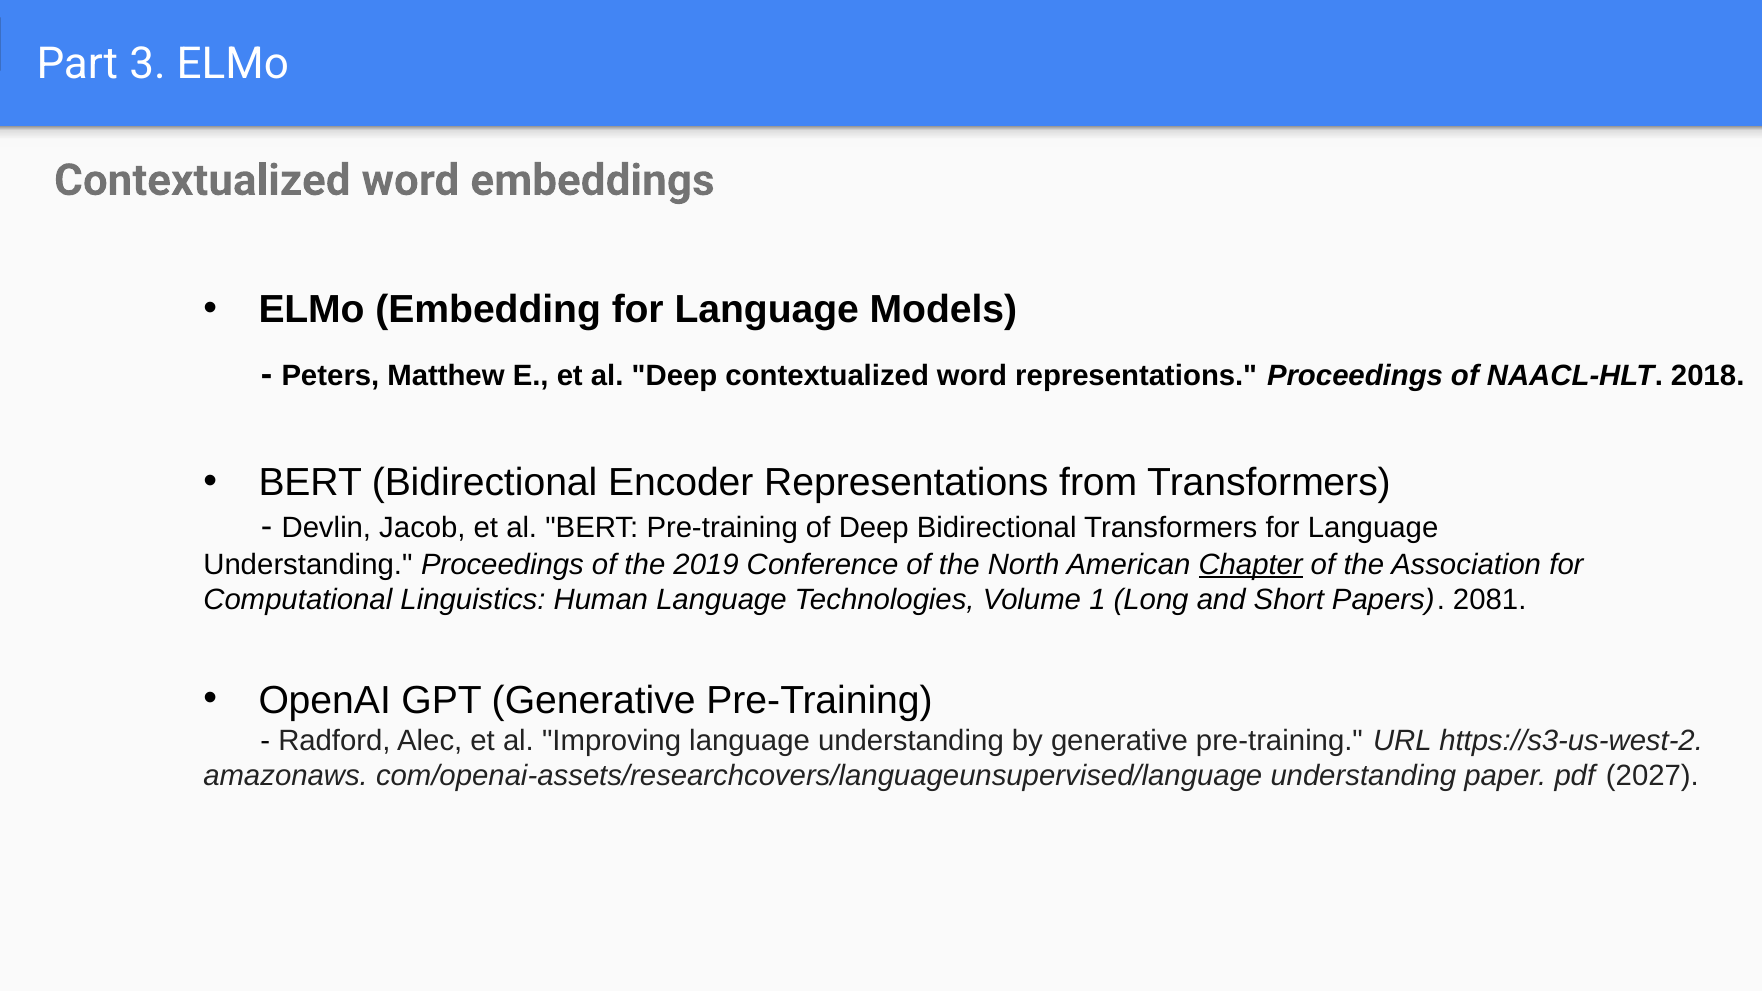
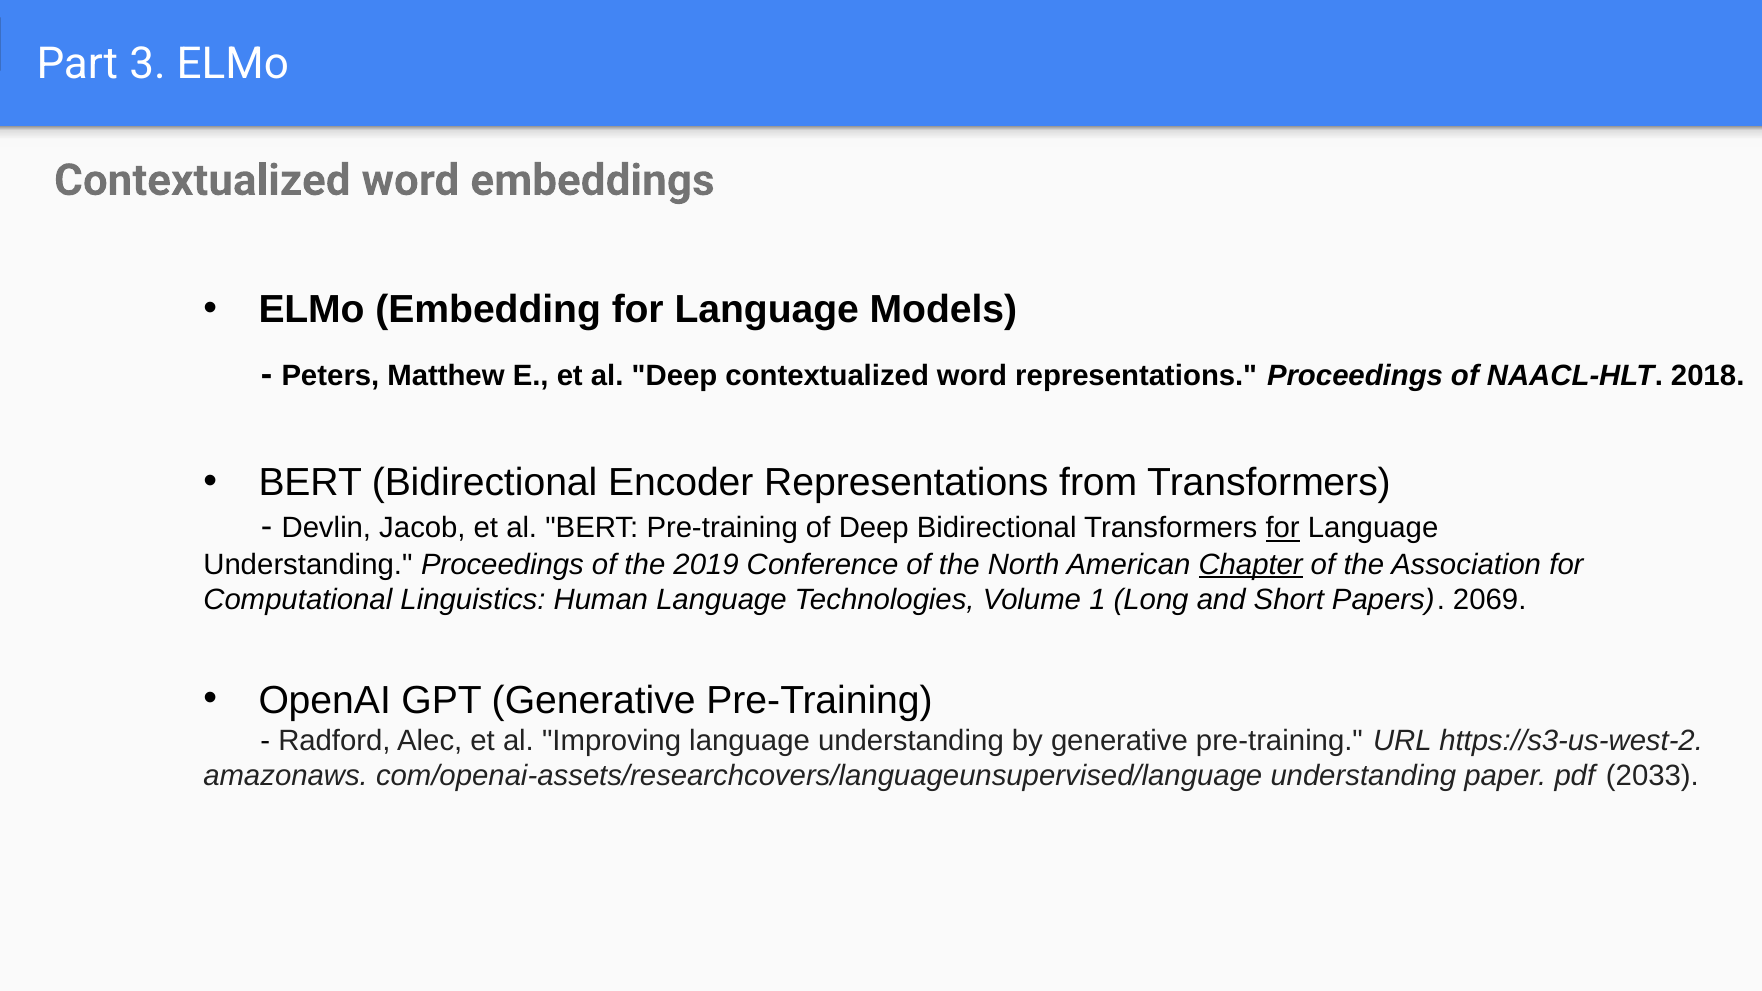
for underline: none -> present (1283, 528)
2081: 2081 -> 2069 (1490, 600)
2027: 2027 -> 2033 (1652, 776)
